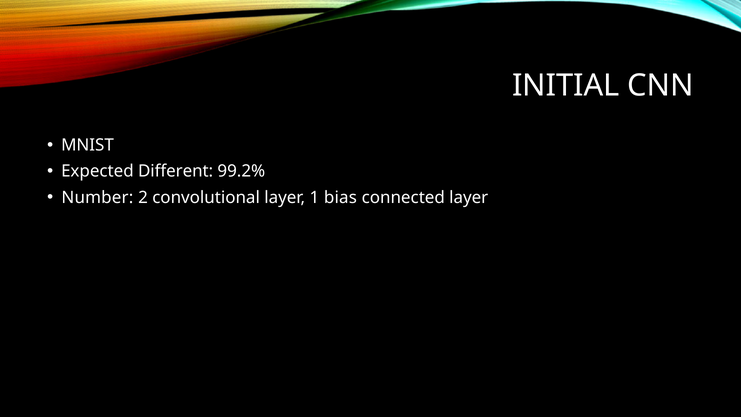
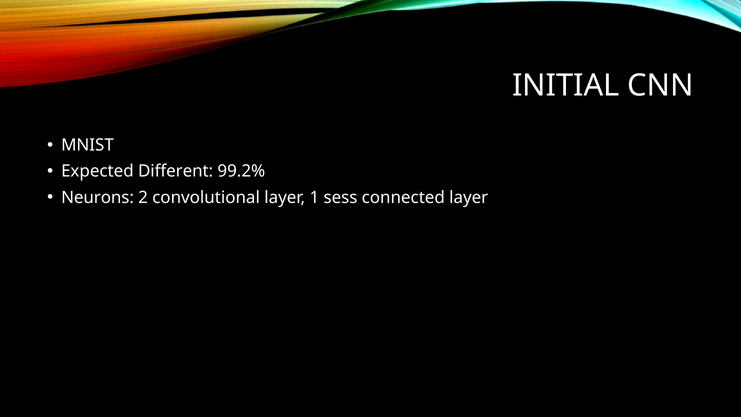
Number: Number -> Neurons (98, 197)
bias: bias -> sess (341, 197)
